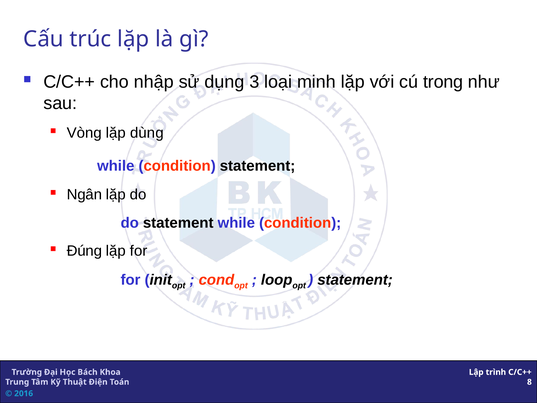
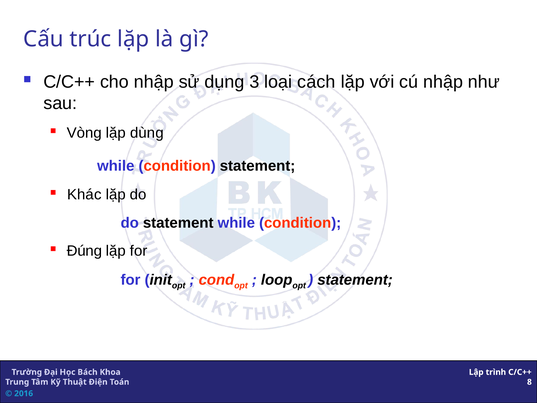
minh: minh -> cách (316, 82)
cú trong: trong -> nhập (443, 82)
Ngân: Ngân -> Khác (84, 195)
